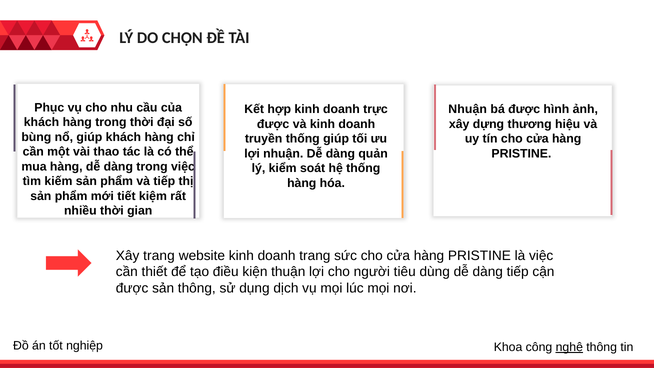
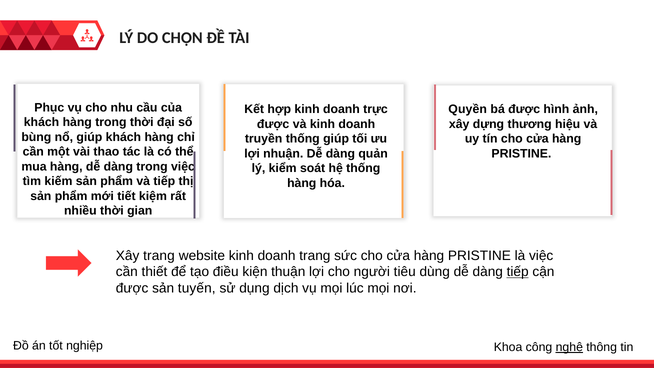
Nhuận: Nhuận -> Quyền (468, 109)
tiếp underline: none -> present (518, 272)
sản thông: thông -> tuyến (197, 288)
